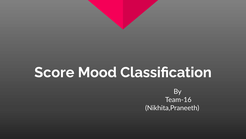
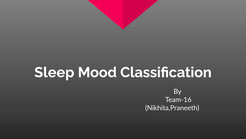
Score: Score -> Sleep (54, 72)
